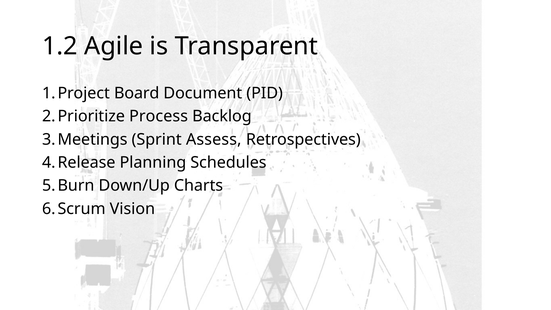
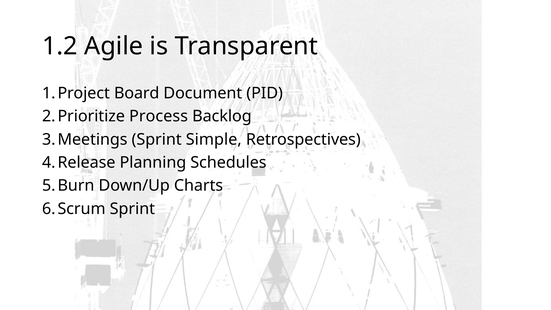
Assess: Assess -> Simple (214, 139)
Vision: Vision -> Sprint (132, 209)
